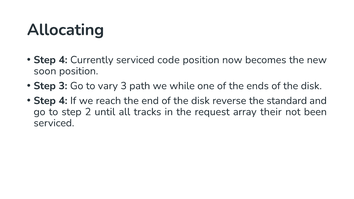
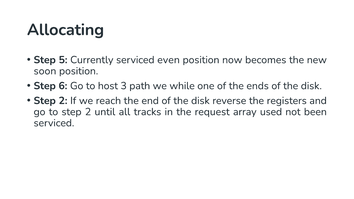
4: 4 -> 5 (63, 60)
code: code -> even (169, 60)
Step 3: 3 -> 6 (63, 86)
vary: vary -> host (108, 86)
4: 4 -> 2 (63, 101)
standard: standard -> registers (287, 101)
their: their -> used (271, 112)
